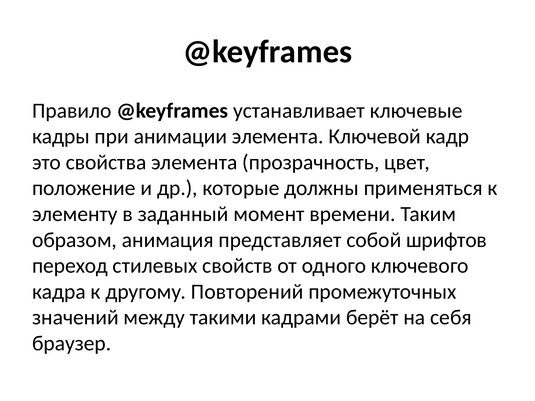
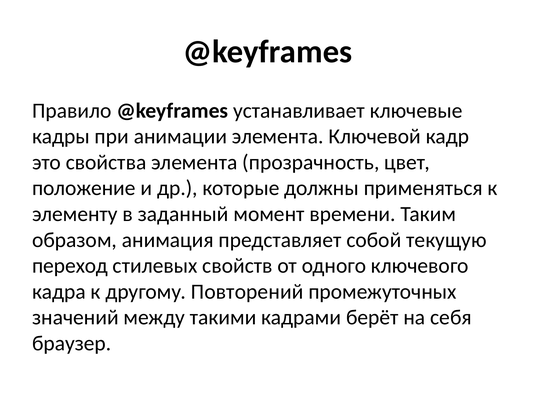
шрифтов: шрифтов -> текущую (446, 240)
